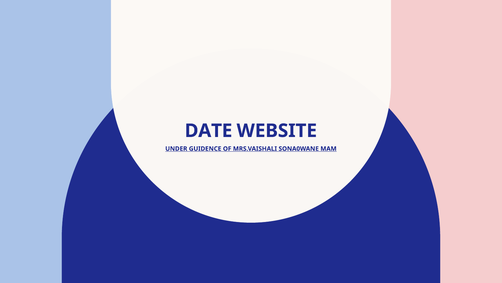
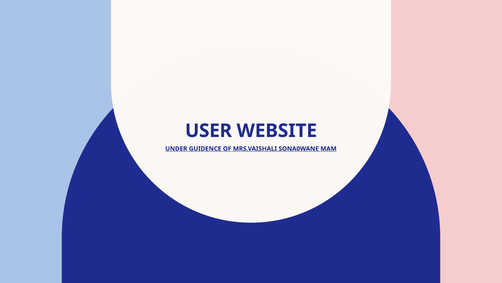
DATE: DATE -> USER (208, 130)
